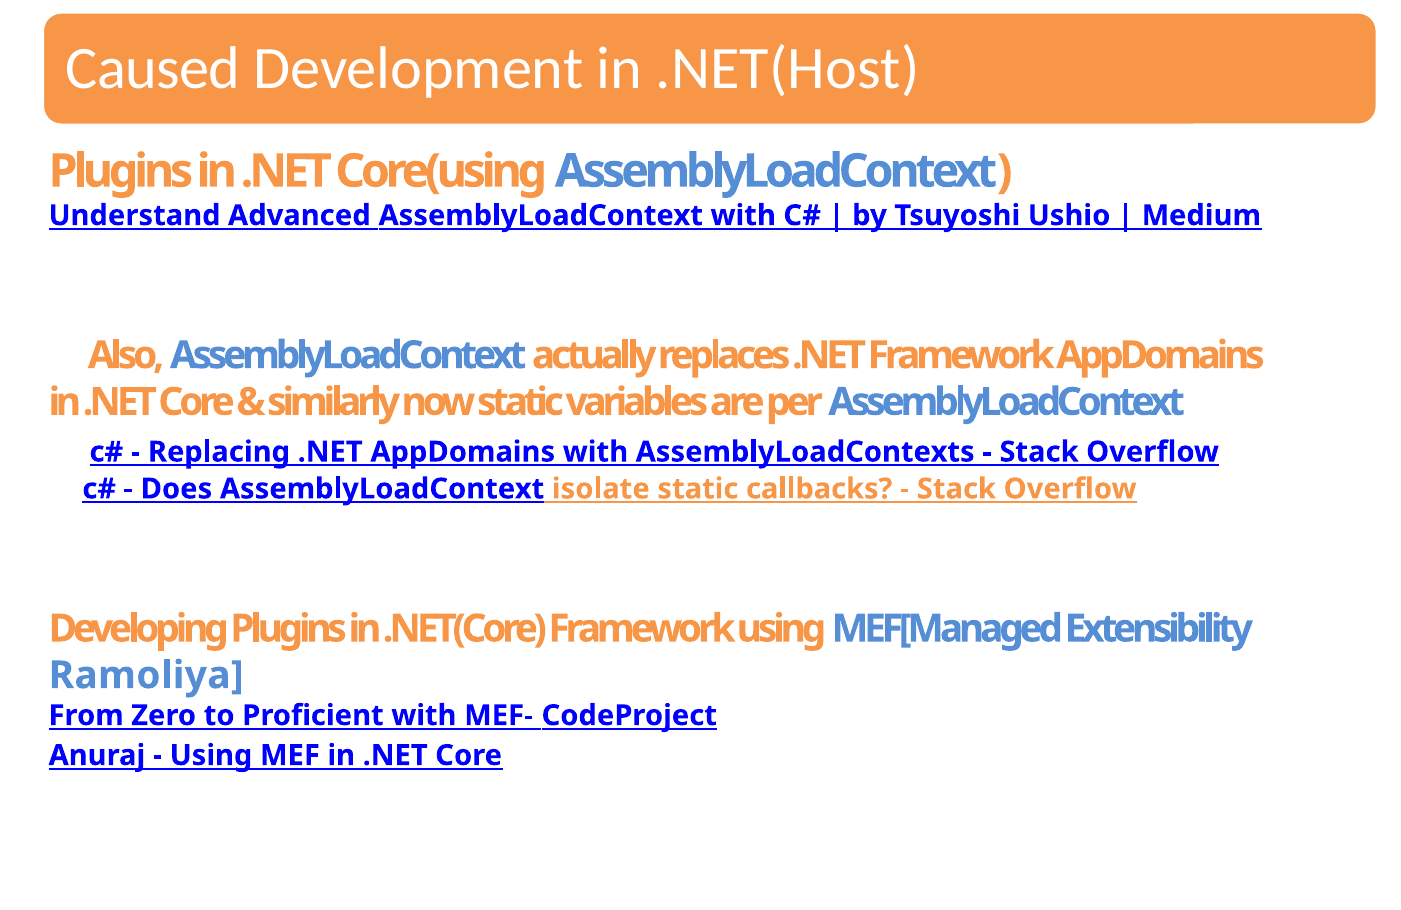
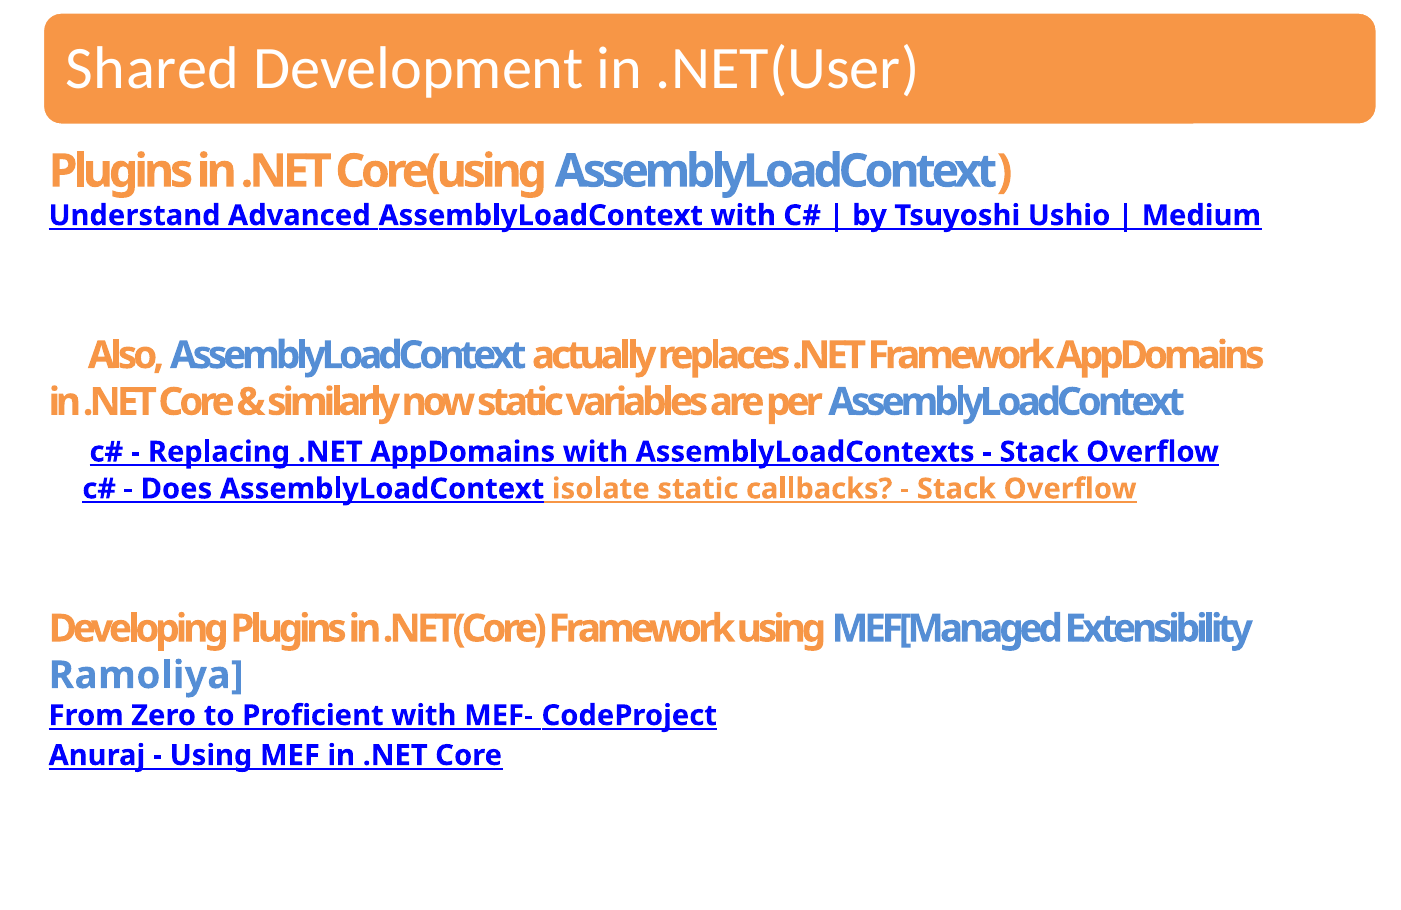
Caused: Caused -> Shared (152, 68)
.NET(Host: .NET(Host -> .NET(User (788, 68)
